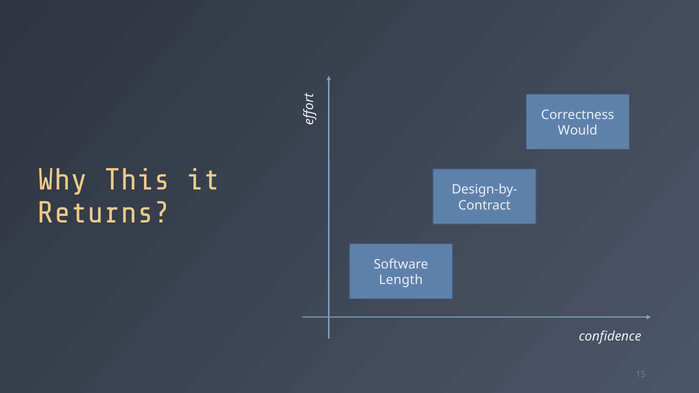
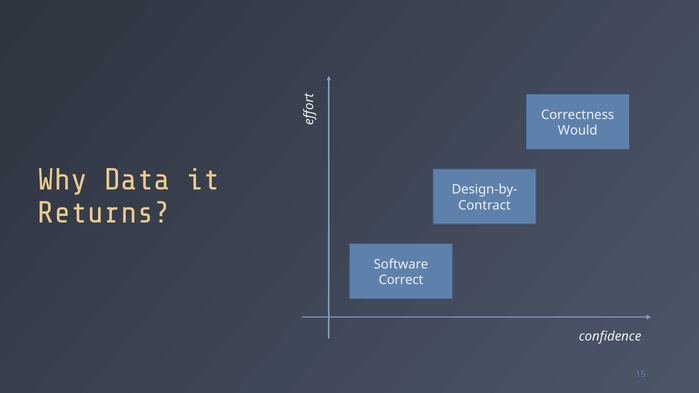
This: This -> Data (137, 180)
Length: Length -> Correct (401, 280)
